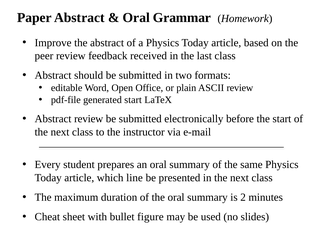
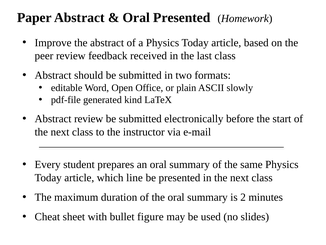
Oral Grammar: Grammar -> Presented (182, 18)
ASCII review: review -> slowly (240, 88)
generated start: start -> kind (133, 100)
